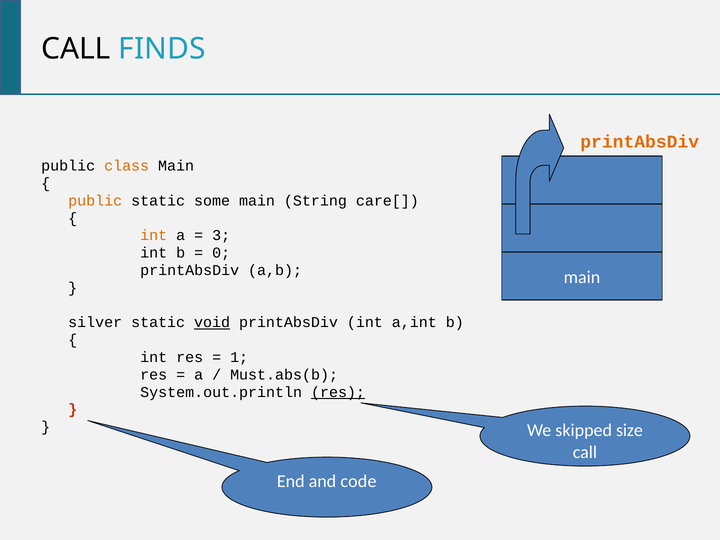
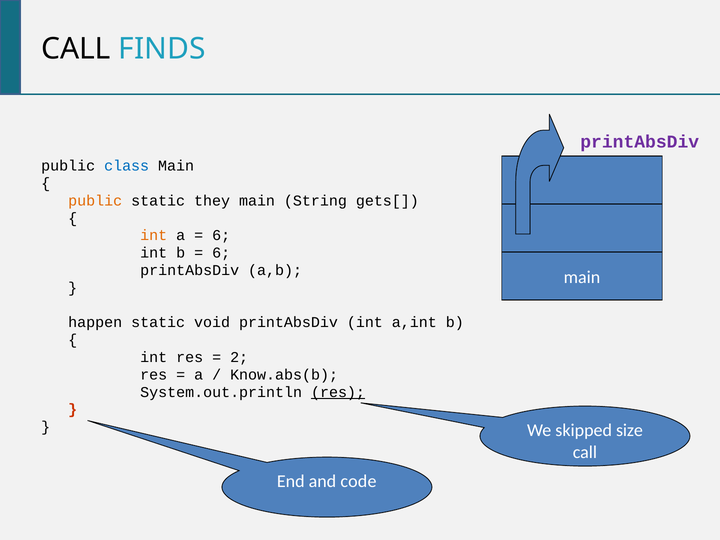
printAbsDiv colour: orange -> purple (640, 142)
class colour: orange -> blue (127, 166)
some: some -> they (212, 201)
care[: care[ -> gets[ (387, 201)
3: 3 -> 6 (221, 235)
0: 0 -> 6 (221, 253)
silver: silver -> happen (95, 322)
void underline: present -> none (212, 322)
1: 1 -> 2 (239, 357)
Must.abs(b: Must.abs(b -> Know.abs(b (284, 375)
